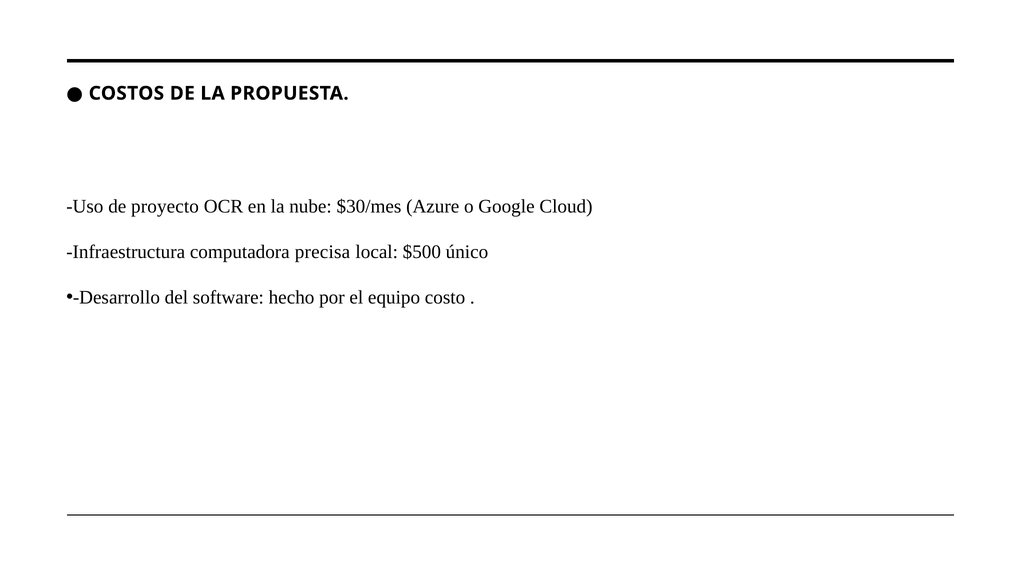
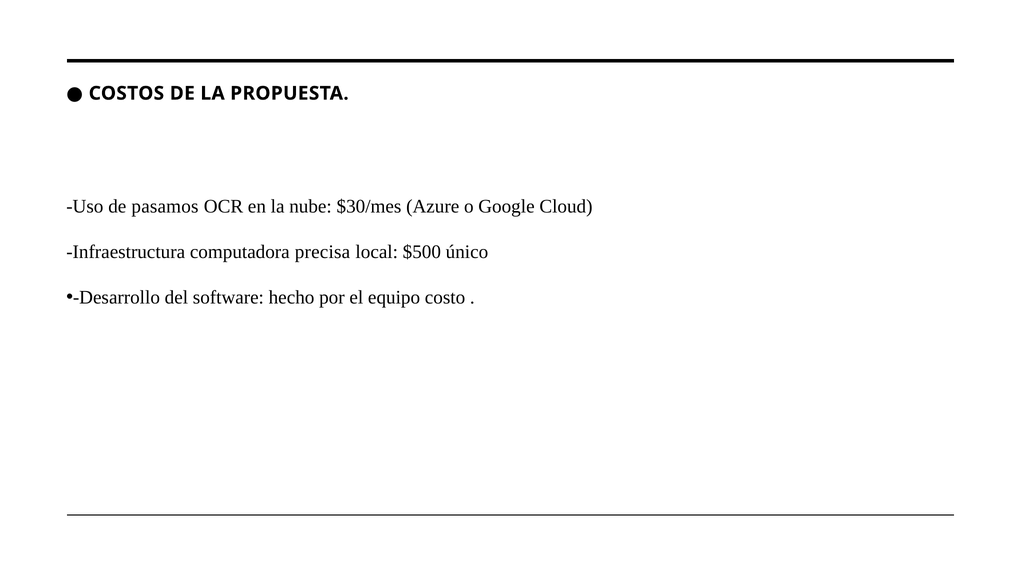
proyecto: proyecto -> pasamos (165, 206)
